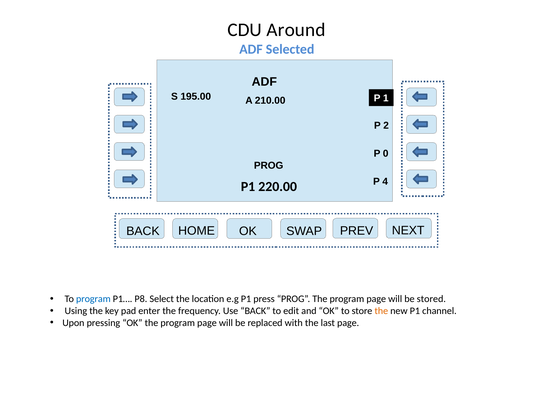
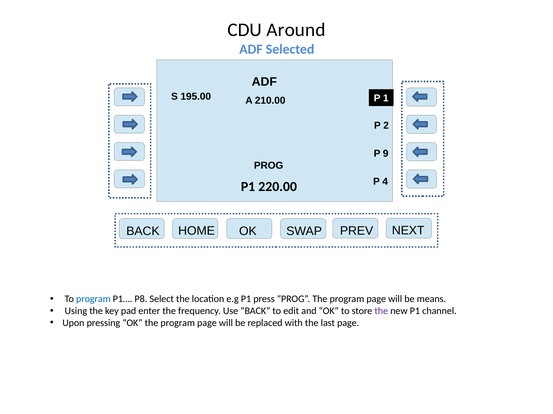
0: 0 -> 9 (386, 154)
stored: stored -> means (431, 300)
the colour: orange -> purple (381, 312)
